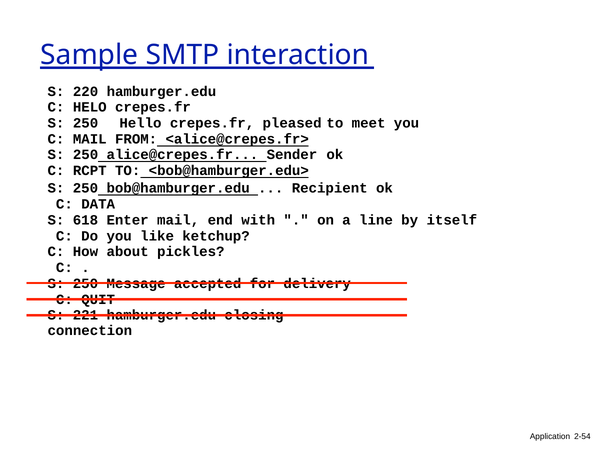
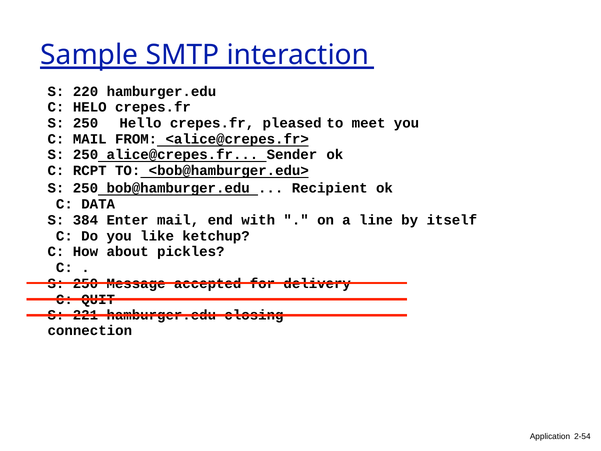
618: 618 -> 384 (85, 220)
